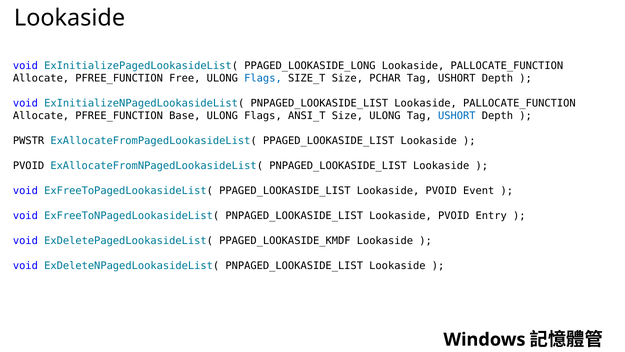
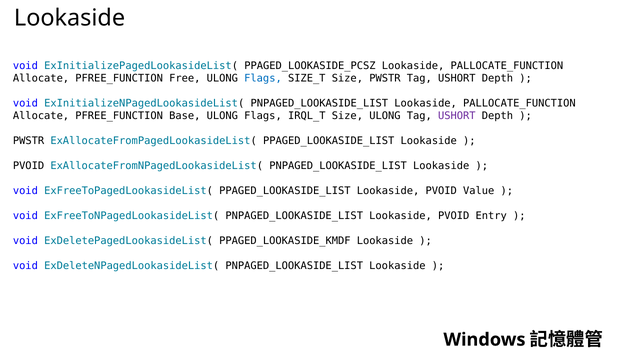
PPAGED_LOOKASIDE_LONG: PPAGED_LOOKASIDE_LONG -> PPAGED_LOOKASIDE_PCSZ (310, 66)
Size PCHAR: PCHAR -> PWSTR (385, 78)
ANSI_T: ANSI_T -> IRQL_T (307, 115)
USHORT colour: blue -> purple (457, 115)
Event: Event -> Value (479, 190)
